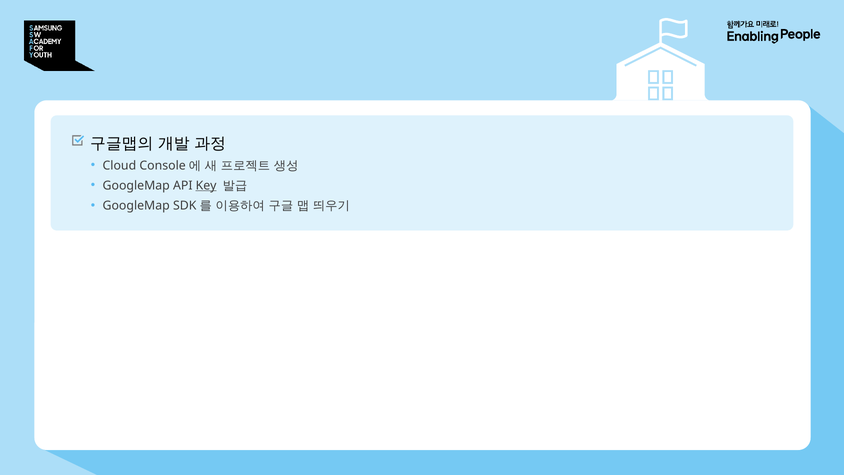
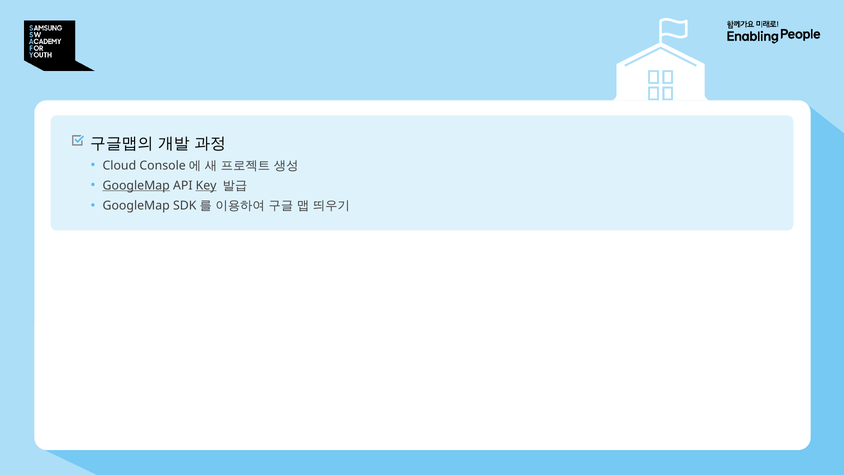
GoogleMap underline: none -> present (136, 185)
